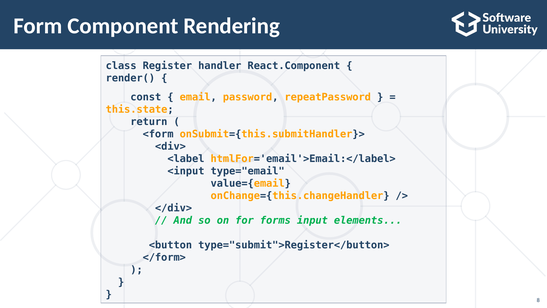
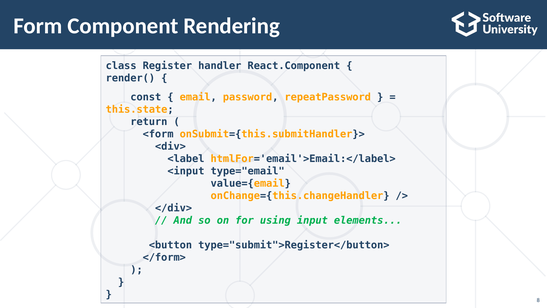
forms: forms -> using (275, 220)
